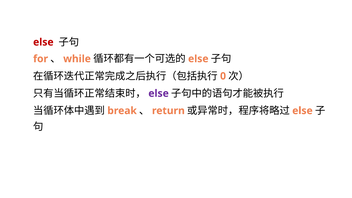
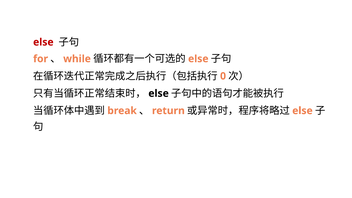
else colour: purple -> black (159, 93)
